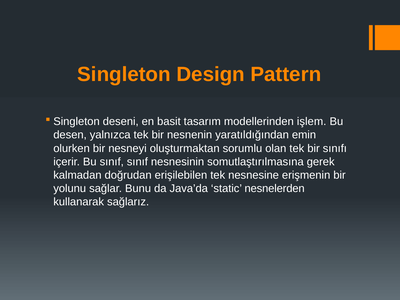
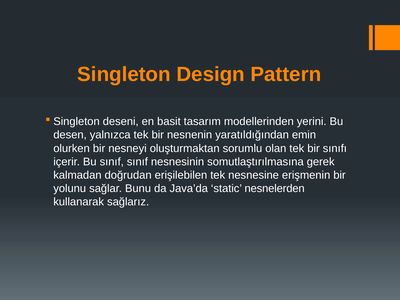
işlem: işlem -> yerini (312, 122)
